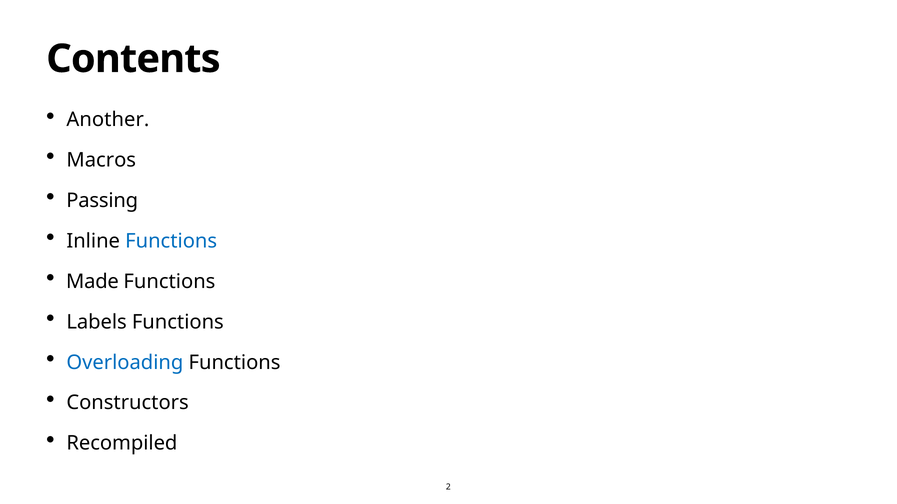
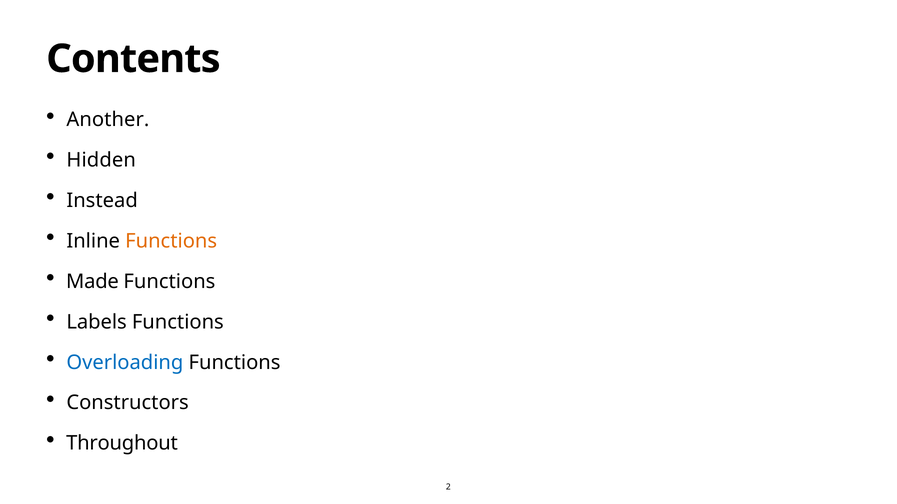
Macros: Macros -> Hidden (101, 160)
Passing: Passing -> Instead (102, 201)
Functions colour: blue -> orange (171, 241)
Recompiled: Recompiled -> Throughout (122, 444)
